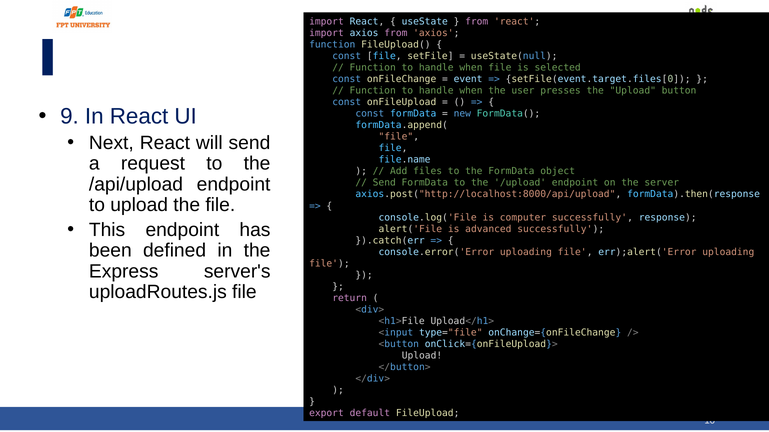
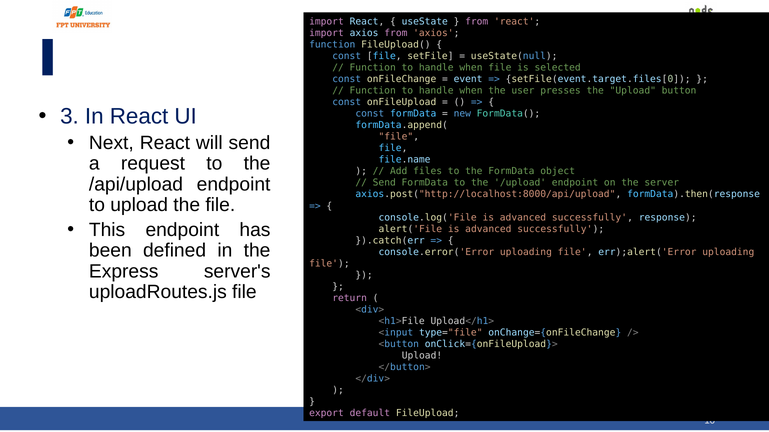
9: 9 -> 3 (69, 117)
console.log('File is computer: computer -> advanced (523, 218)
